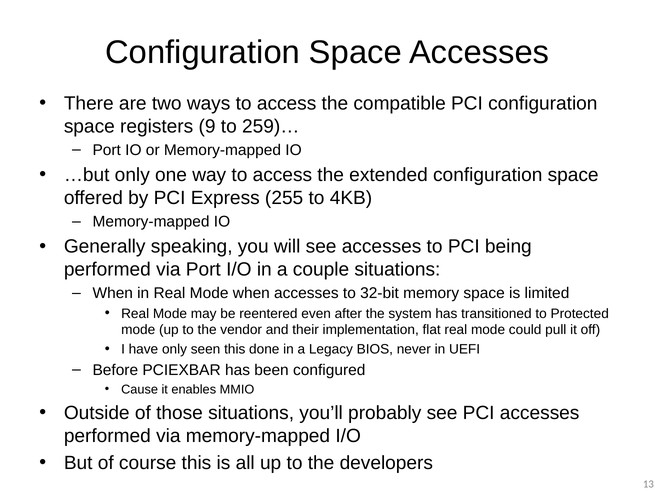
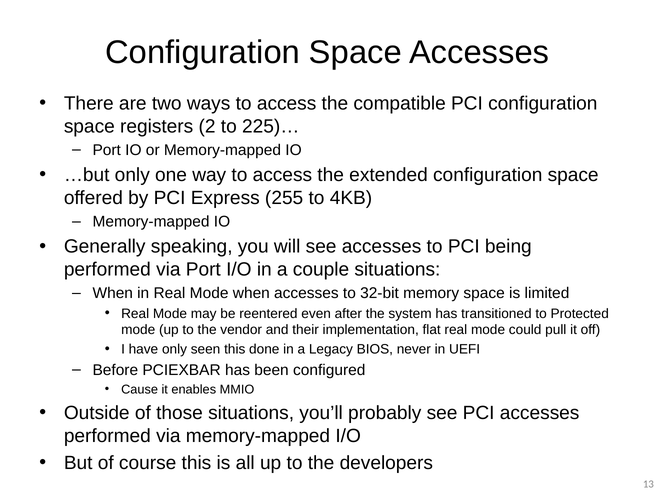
9: 9 -> 2 (207, 126)
259)…: 259)… -> 225)… (271, 126)
